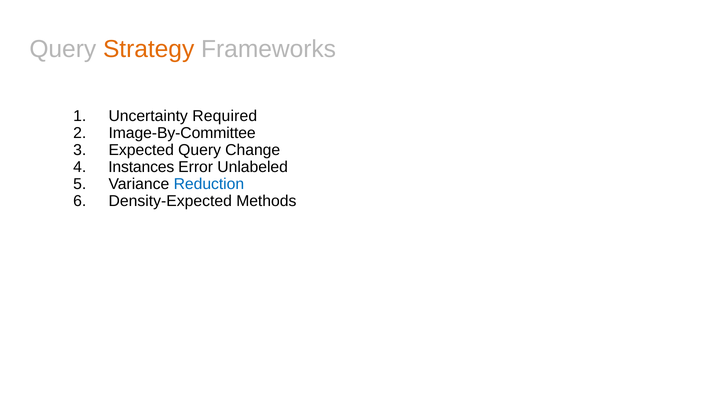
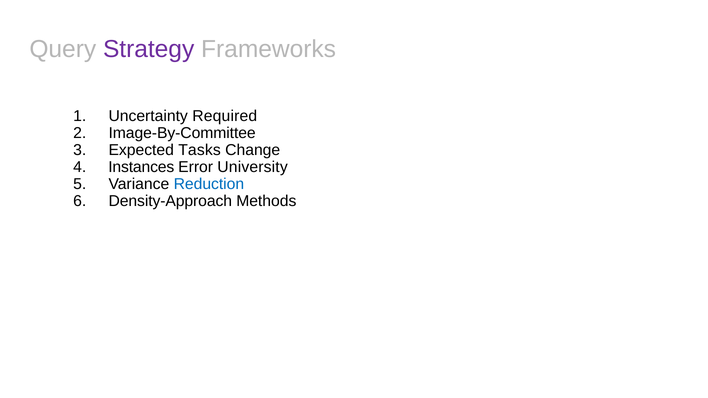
Strategy colour: orange -> purple (149, 49)
Expected Query: Query -> Tasks (200, 150)
Unlabeled: Unlabeled -> University (253, 167)
Density-Expected: Density-Expected -> Density-Approach (170, 201)
